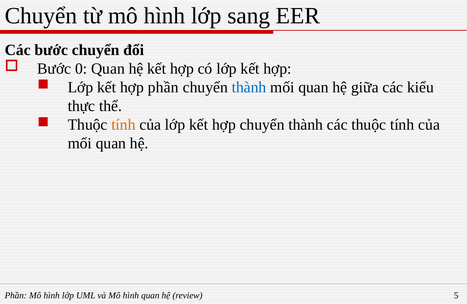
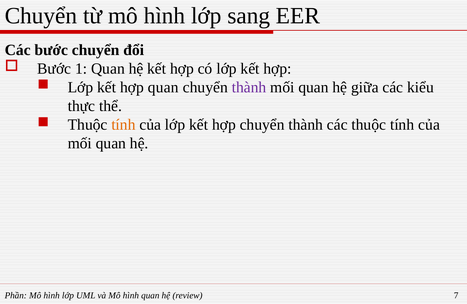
0: 0 -> 1 (81, 69)
hợp phần: phần -> quan (163, 87)
thành colour: blue -> purple (249, 87)
5: 5 -> 7 (456, 295)
